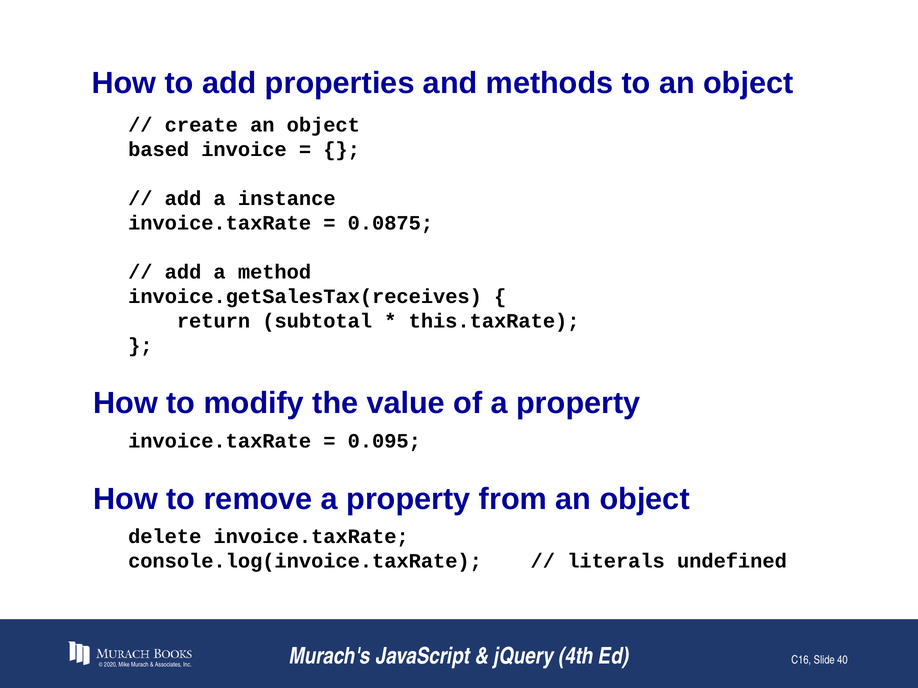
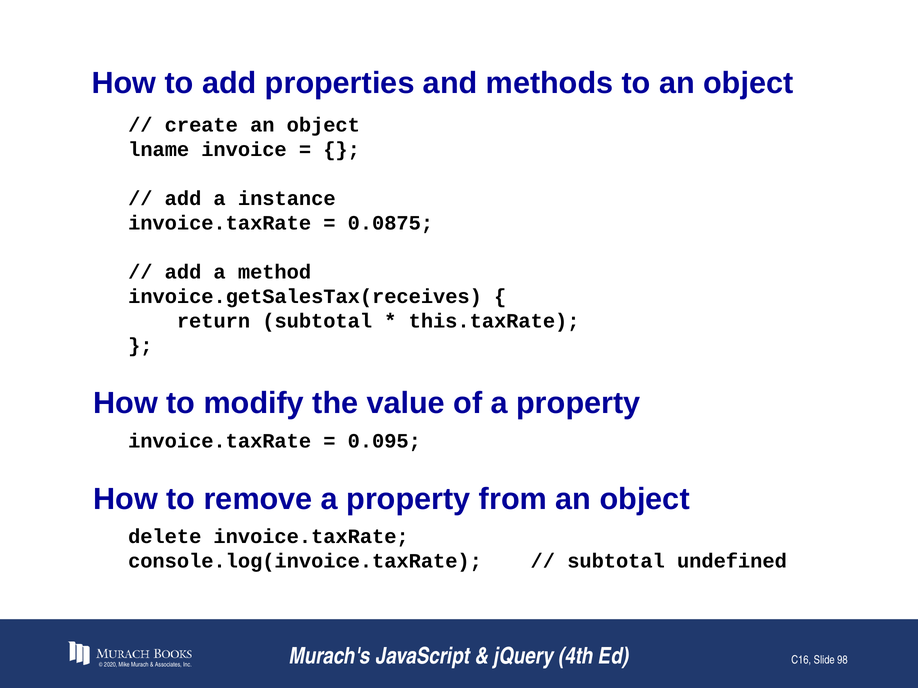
based: based -> lname (159, 150)
literals: literals -> subtotal (616, 561)
40: 40 -> 98 (842, 661)
